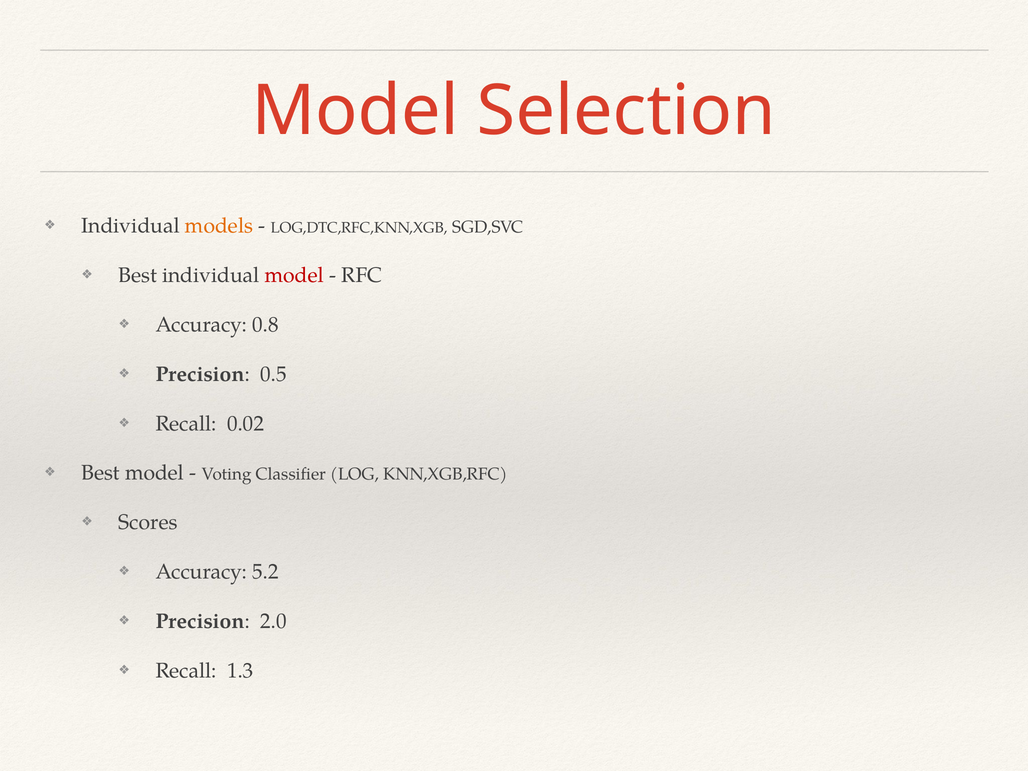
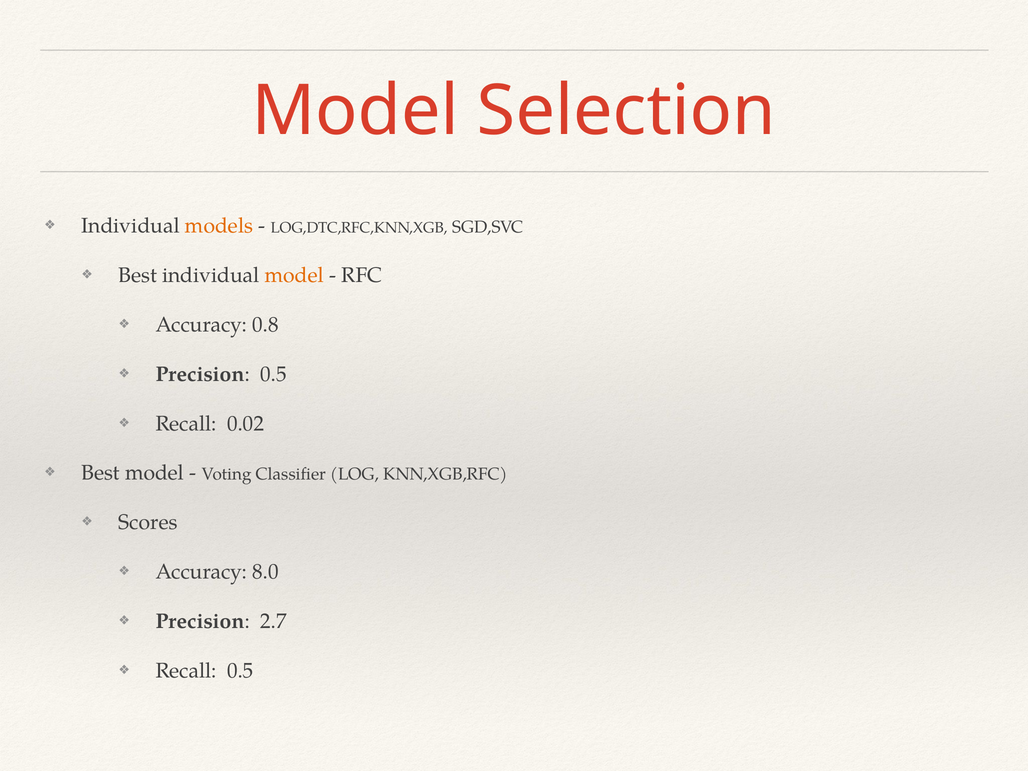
model colour: red -> orange (294, 275)
5.2: 5.2 -> 8.0 (266, 572)
2.0: 2.0 -> 2.7 (273, 621)
Recall 1.3: 1.3 -> 0.5 (240, 671)
